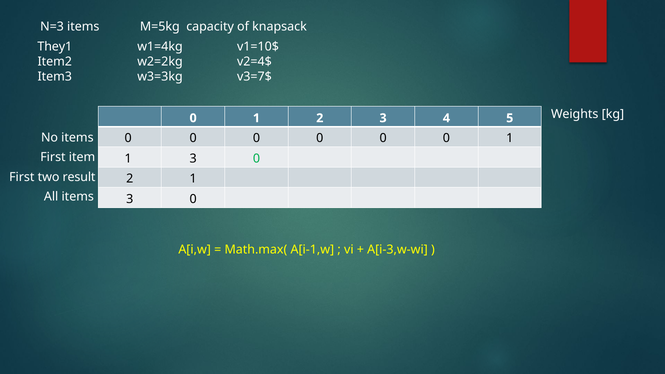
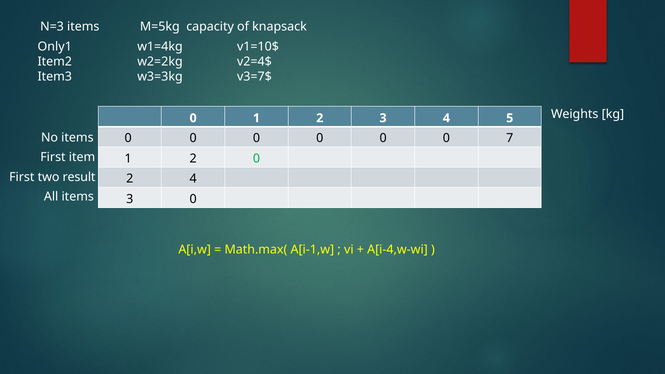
They1: They1 -> Only1 (55, 47)
0 0 1: 1 -> 7 (510, 138)
3: 3 -> 2 (193, 159)
2 1: 1 -> 4 (193, 179)
A[i-3,w-wi: A[i-3,w-wi -> A[i-4,w-wi (398, 250)
